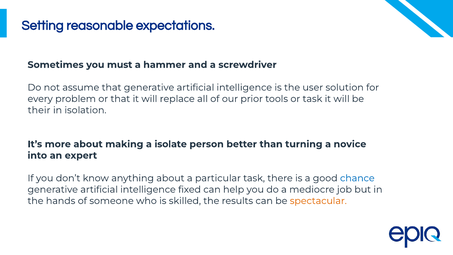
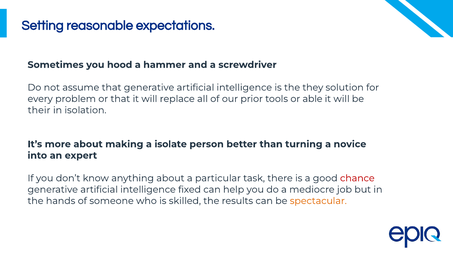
must: must -> hood (120, 65)
user: user -> they (313, 87)
or task: task -> able (312, 99)
chance colour: blue -> red (357, 178)
